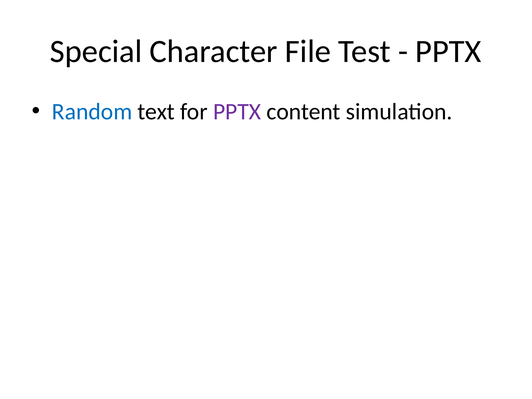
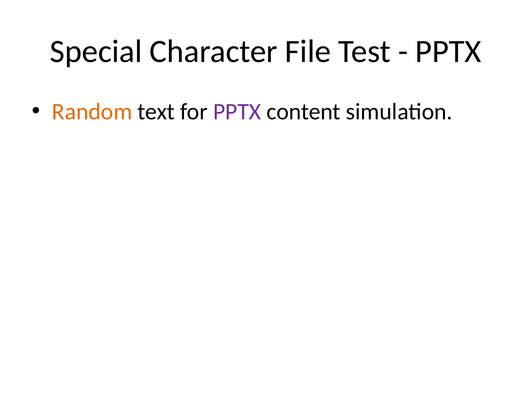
Random colour: blue -> orange (92, 112)
